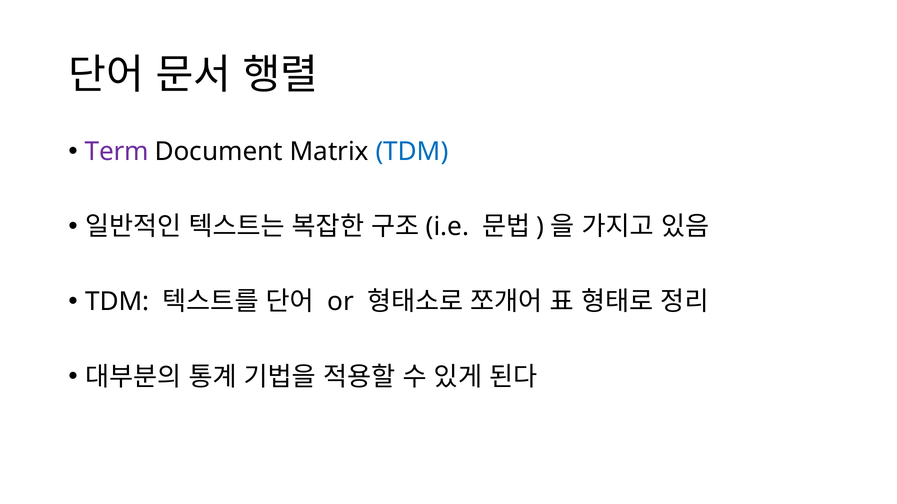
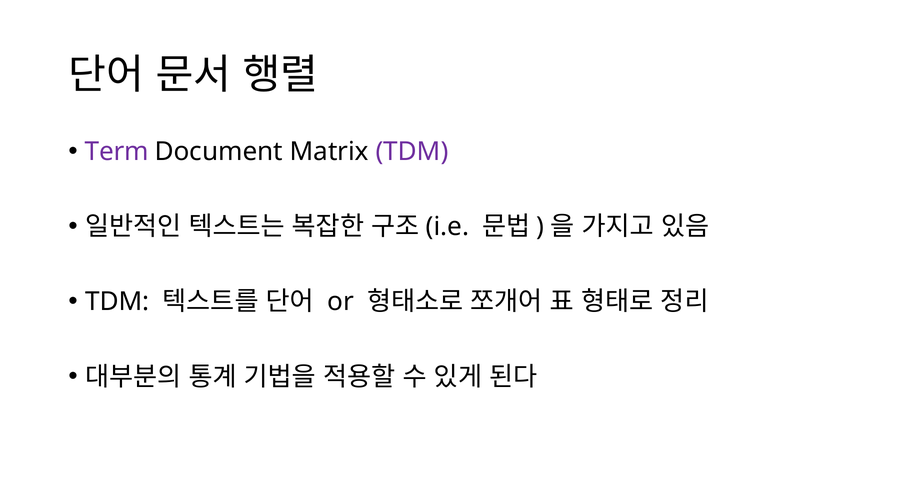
TDM colour: blue -> purple (412, 152)
